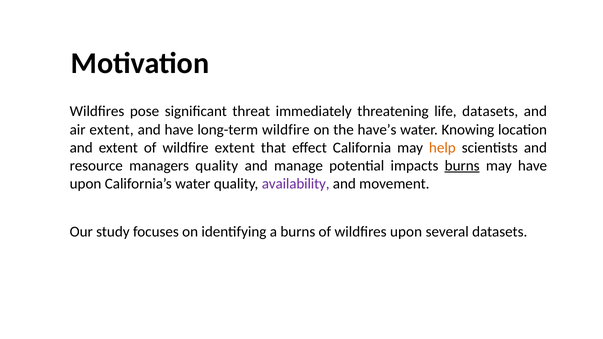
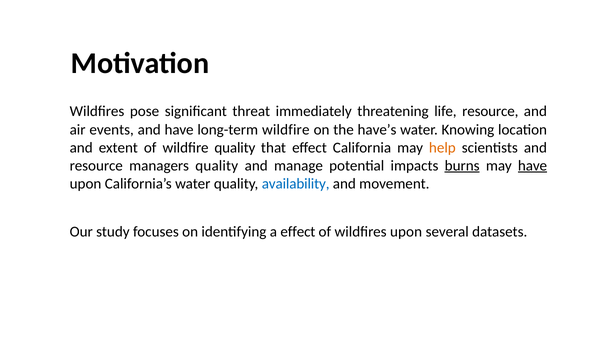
life datasets: datasets -> resource (490, 112)
air extent: extent -> events (112, 130)
wildfire extent: extent -> quality (235, 148)
have underline: none -> present (533, 166)
availability colour: purple -> blue (296, 184)
a burns: burns -> effect (298, 232)
